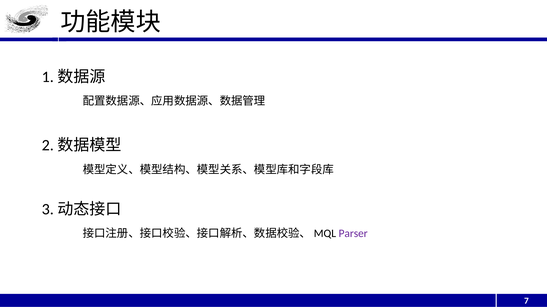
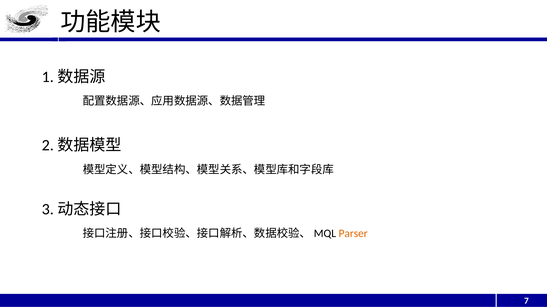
Parser colour: purple -> orange (353, 234)
